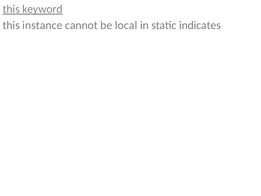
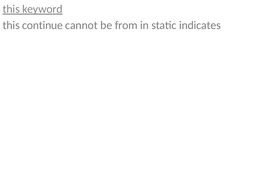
instance: instance -> continue (43, 25)
local: local -> from (126, 25)
